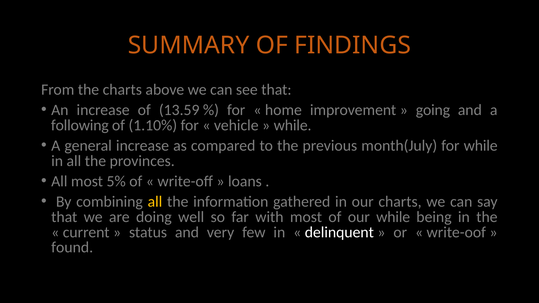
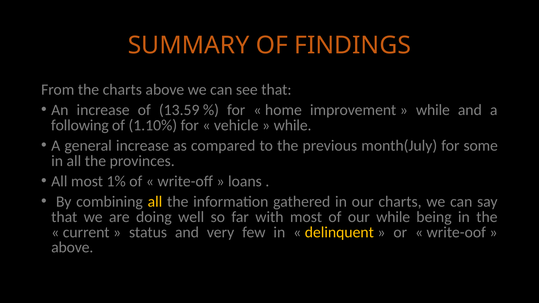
going: going -> while (433, 110)
for while: while -> some (481, 146)
5%: 5% -> 1% (116, 181)
delinquent colour: white -> yellow (339, 232)
found: found -> above (72, 248)
